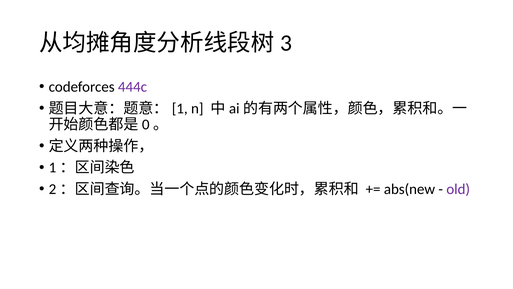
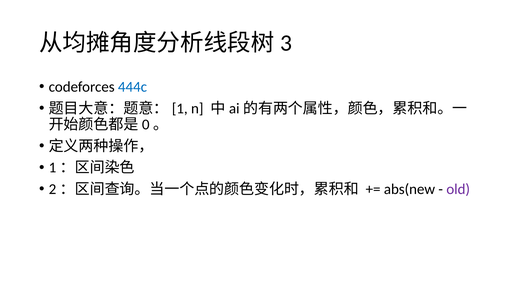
444c colour: purple -> blue (132, 87)
